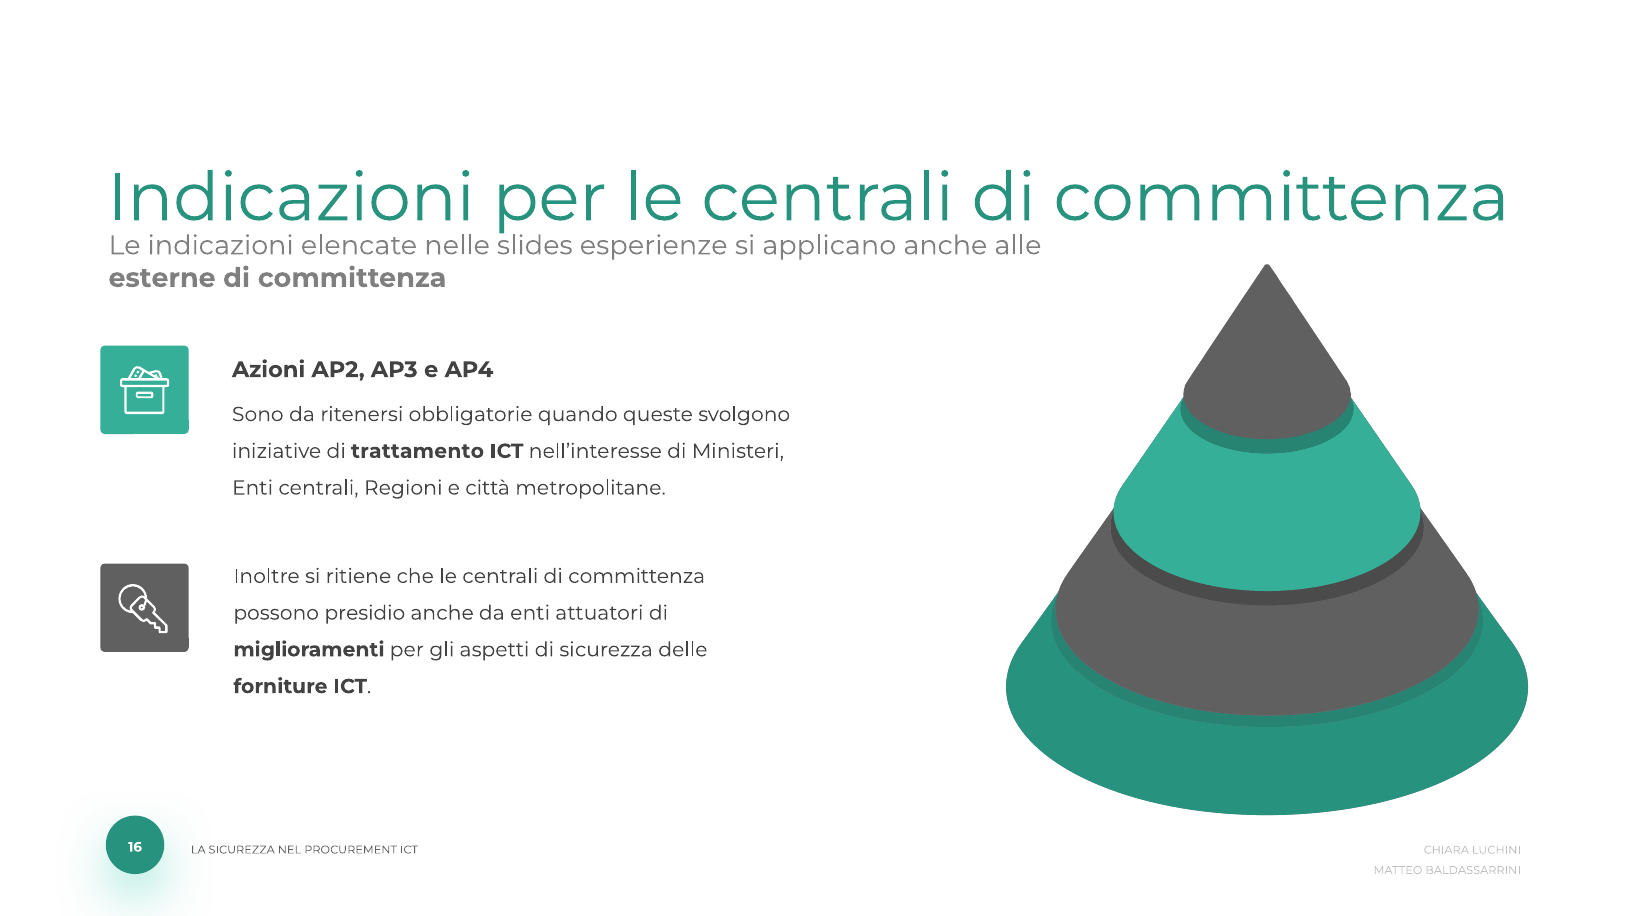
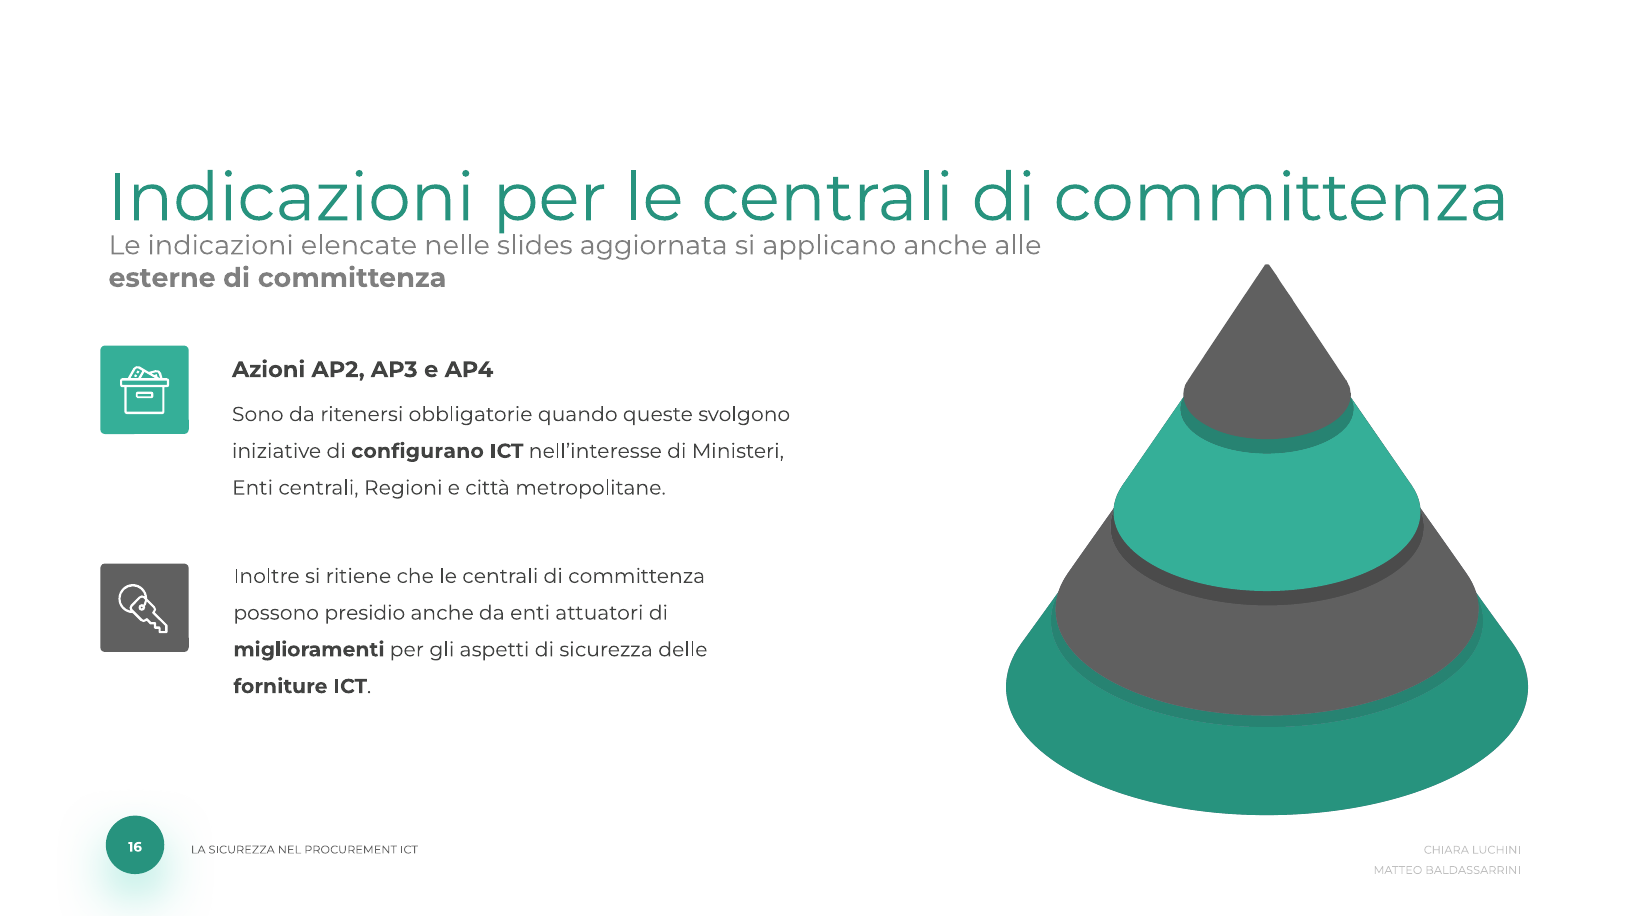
esperienze: esperienze -> aggiornata (654, 245)
trattamento: trattamento -> configurano (418, 451)
